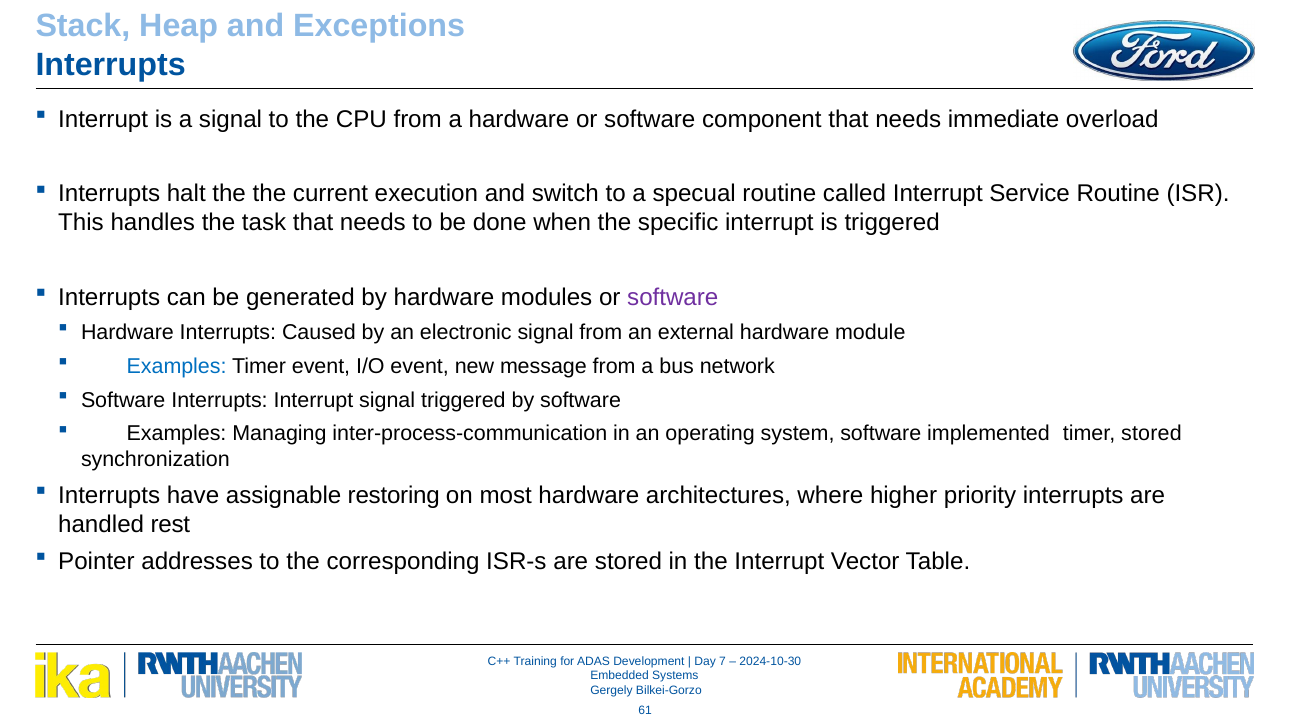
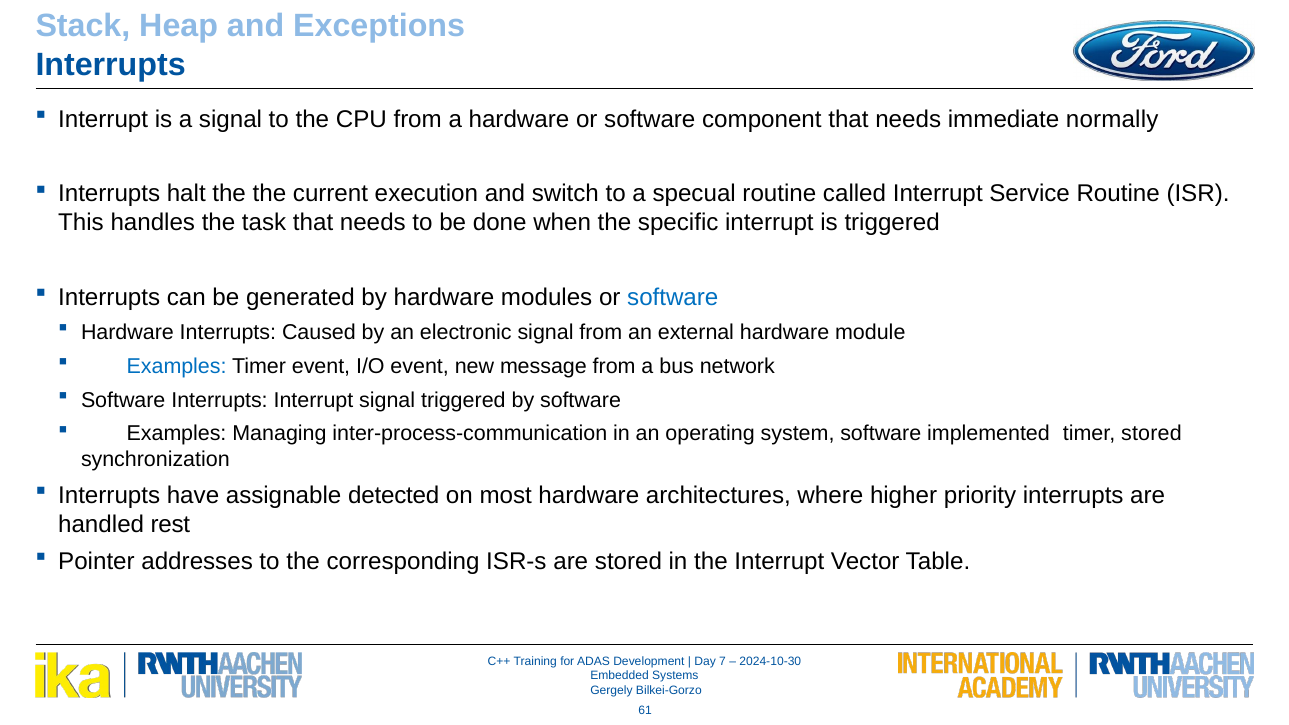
overload: overload -> normally (1112, 120)
software colour: purple -> blue (673, 297)
restoring: restoring -> detected (394, 495)
